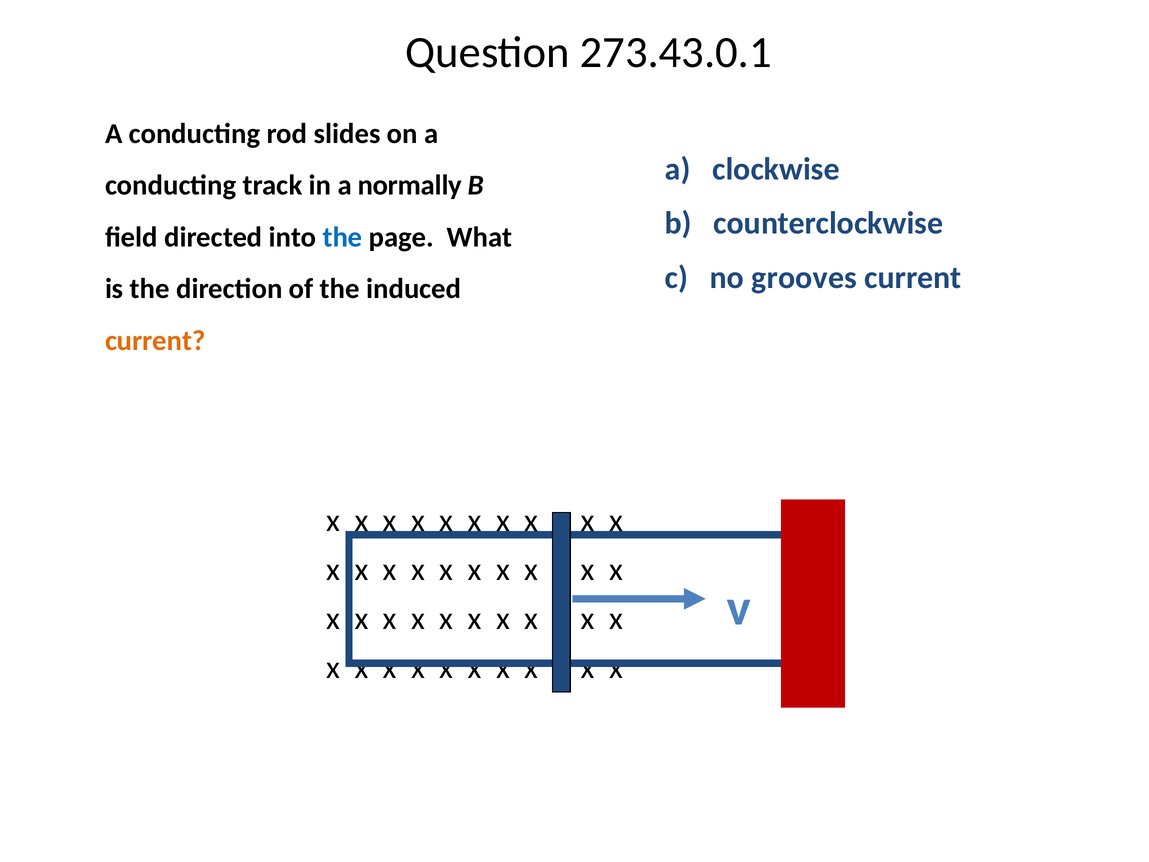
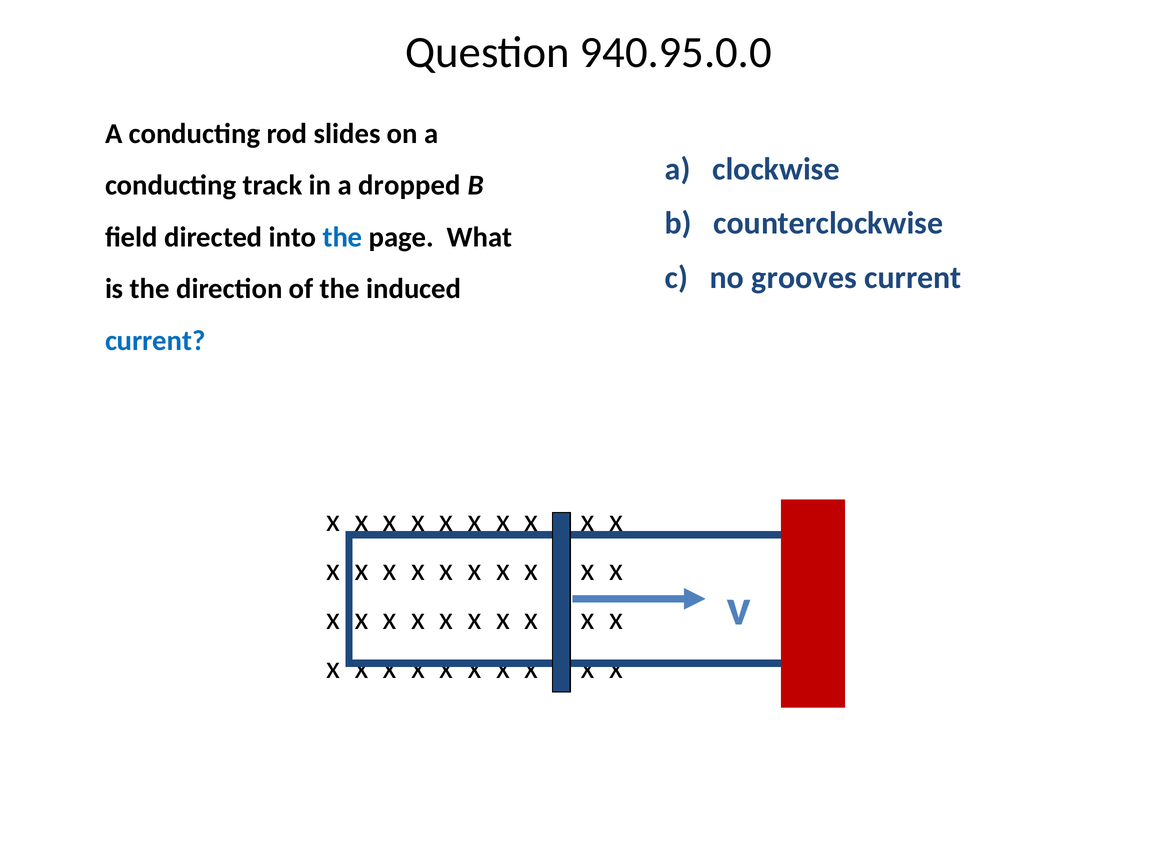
273.43.0.1: 273.43.0.1 -> 940.95.0.0 (676, 52)
normally: normally -> dropped (410, 185)
current colour: orange -> blue (155, 340)
